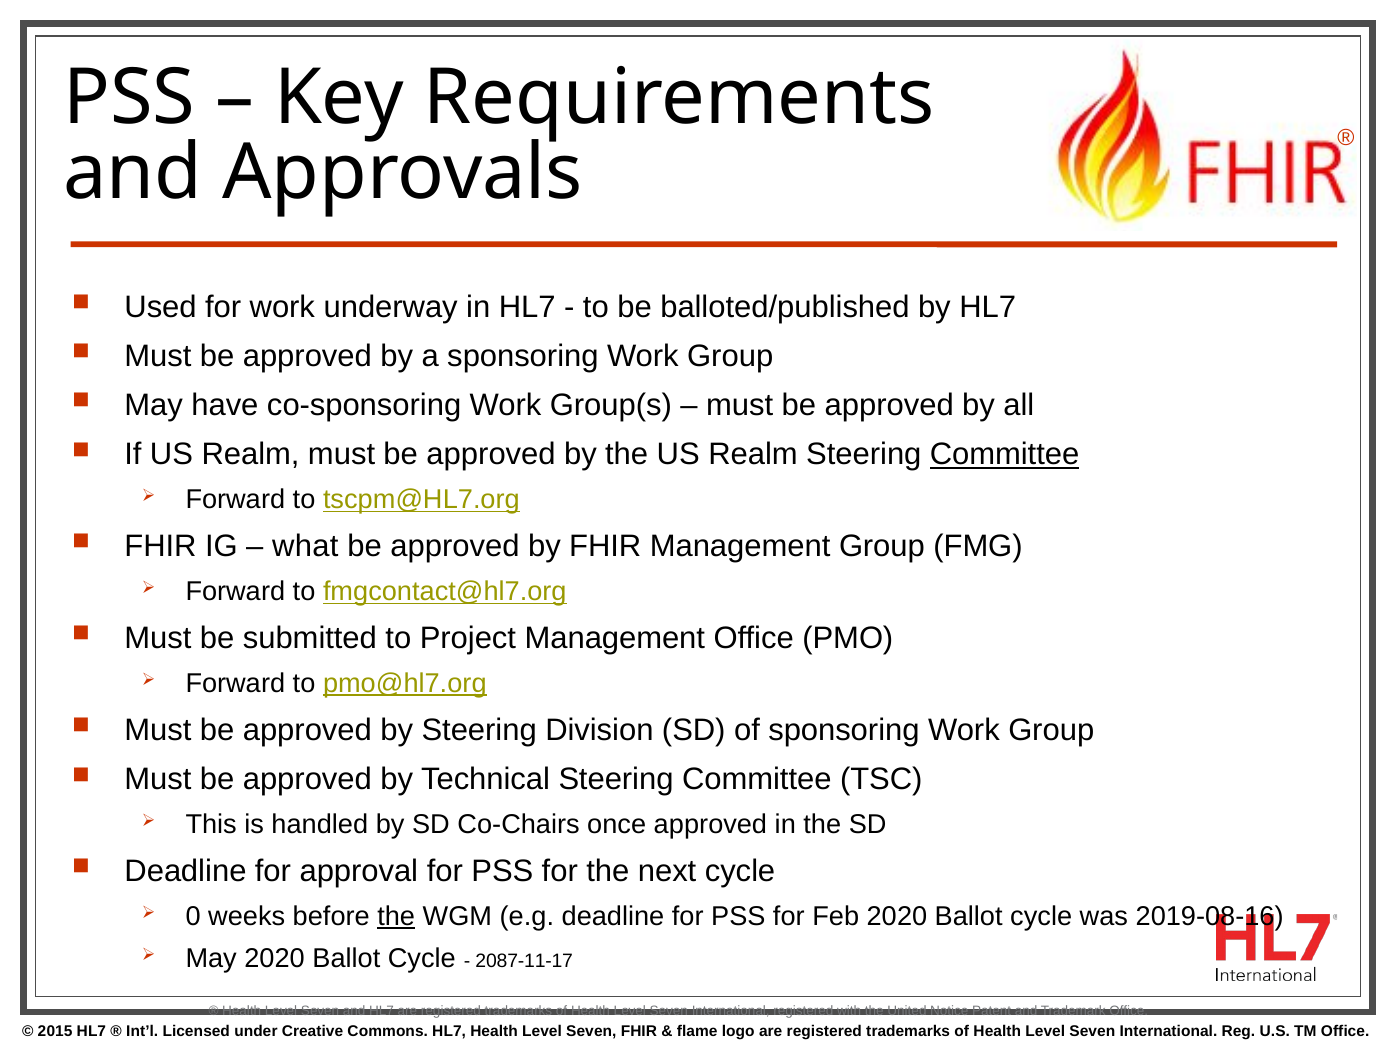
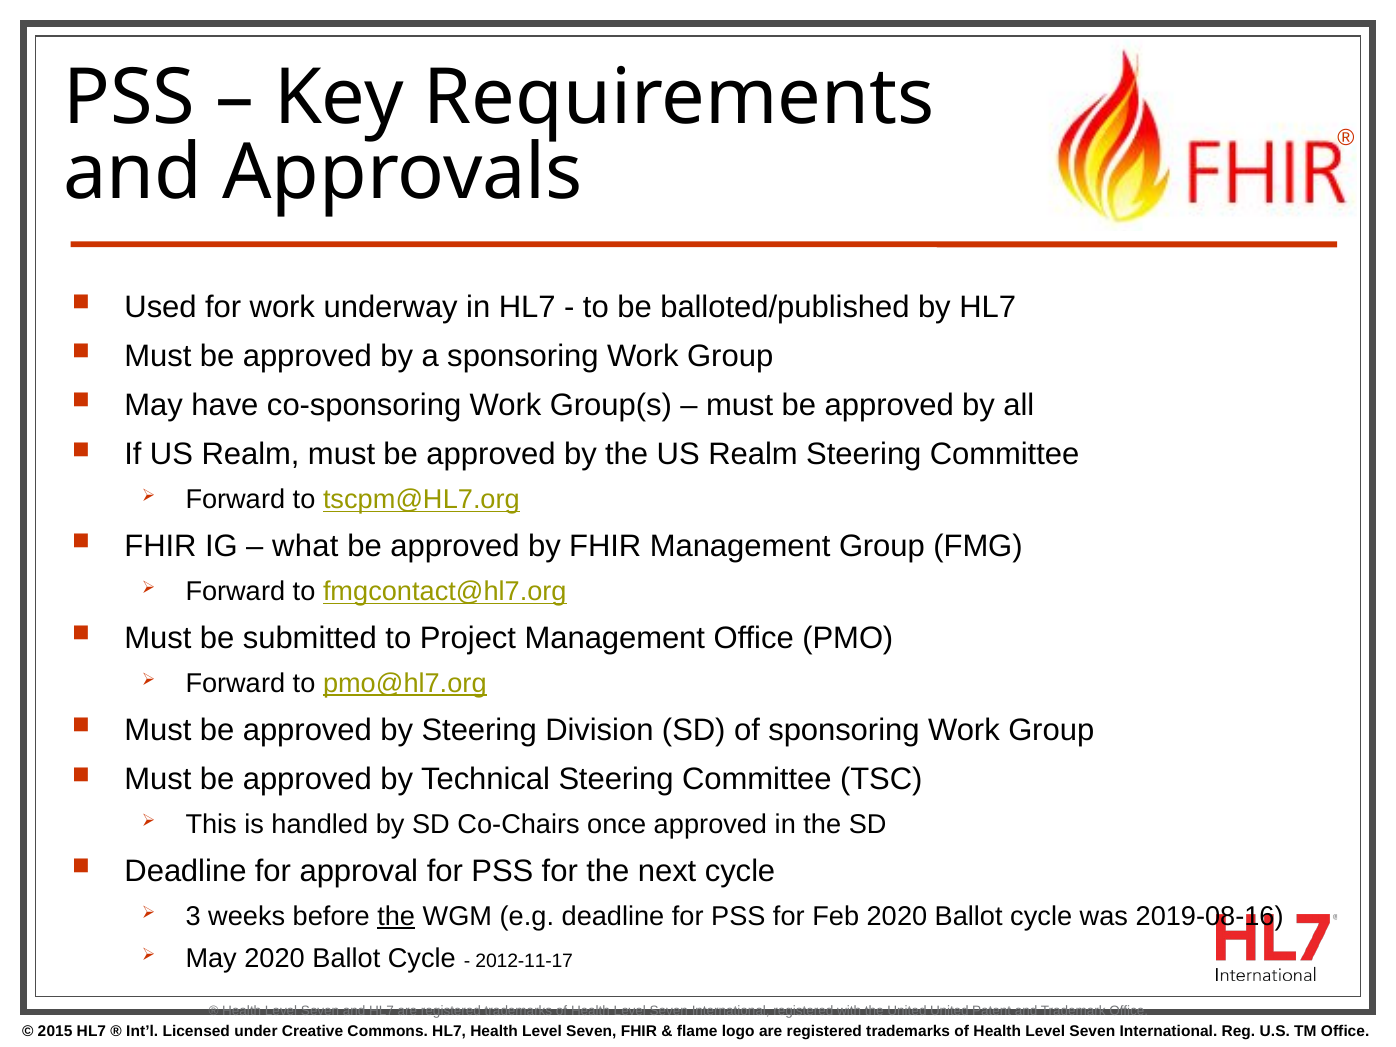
Committee underline: present -> none (1005, 455)
0: 0 -> 3 (193, 916)
2087-11-17: 2087-11-17 -> 2012-11-17 (524, 961)
United Notice: Notice -> United (949, 1011)
